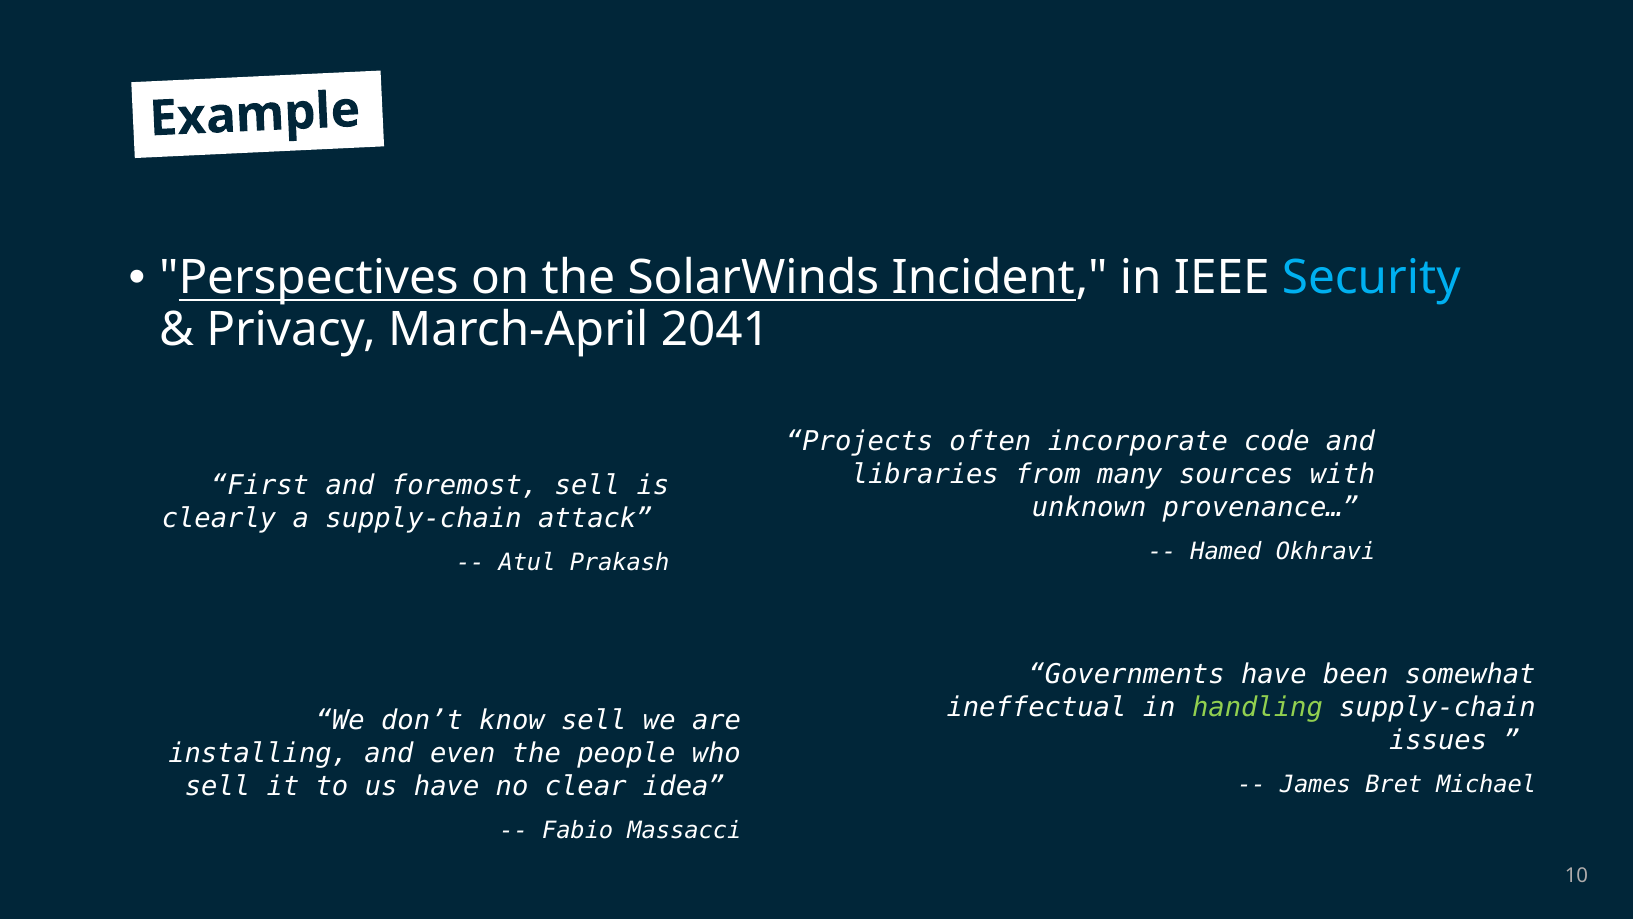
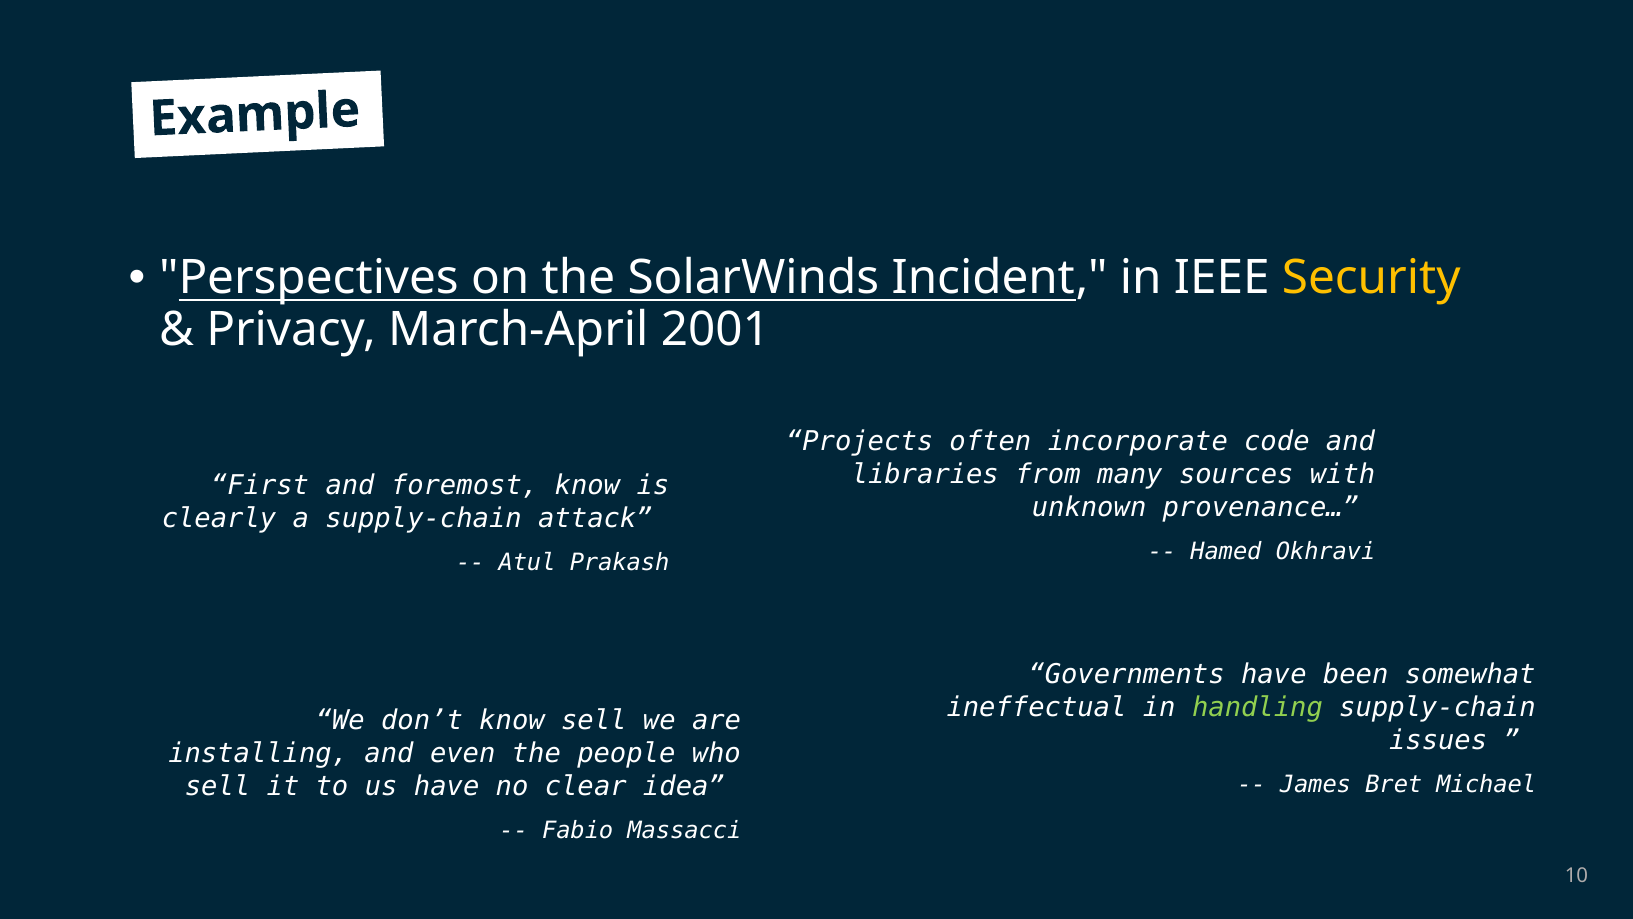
Security colour: light blue -> yellow (1371, 278)
2041: 2041 -> 2001 (715, 330)
foremost sell: sell -> know (587, 485)
